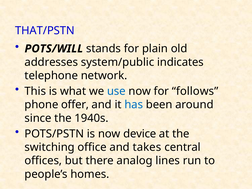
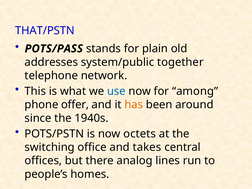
POTS/WILL: POTS/WILL -> POTS/PASS (54, 49)
indicates: indicates -> together (180, 62)
follows: follows -> among (195, 91)
has colour: blue -> orange (134, 105)
device: device -> octets (140, 134)
